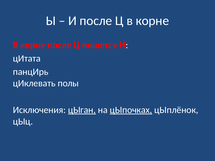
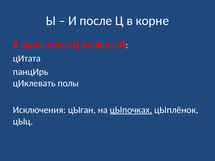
цЫган underline: present -> none (82, 110)
